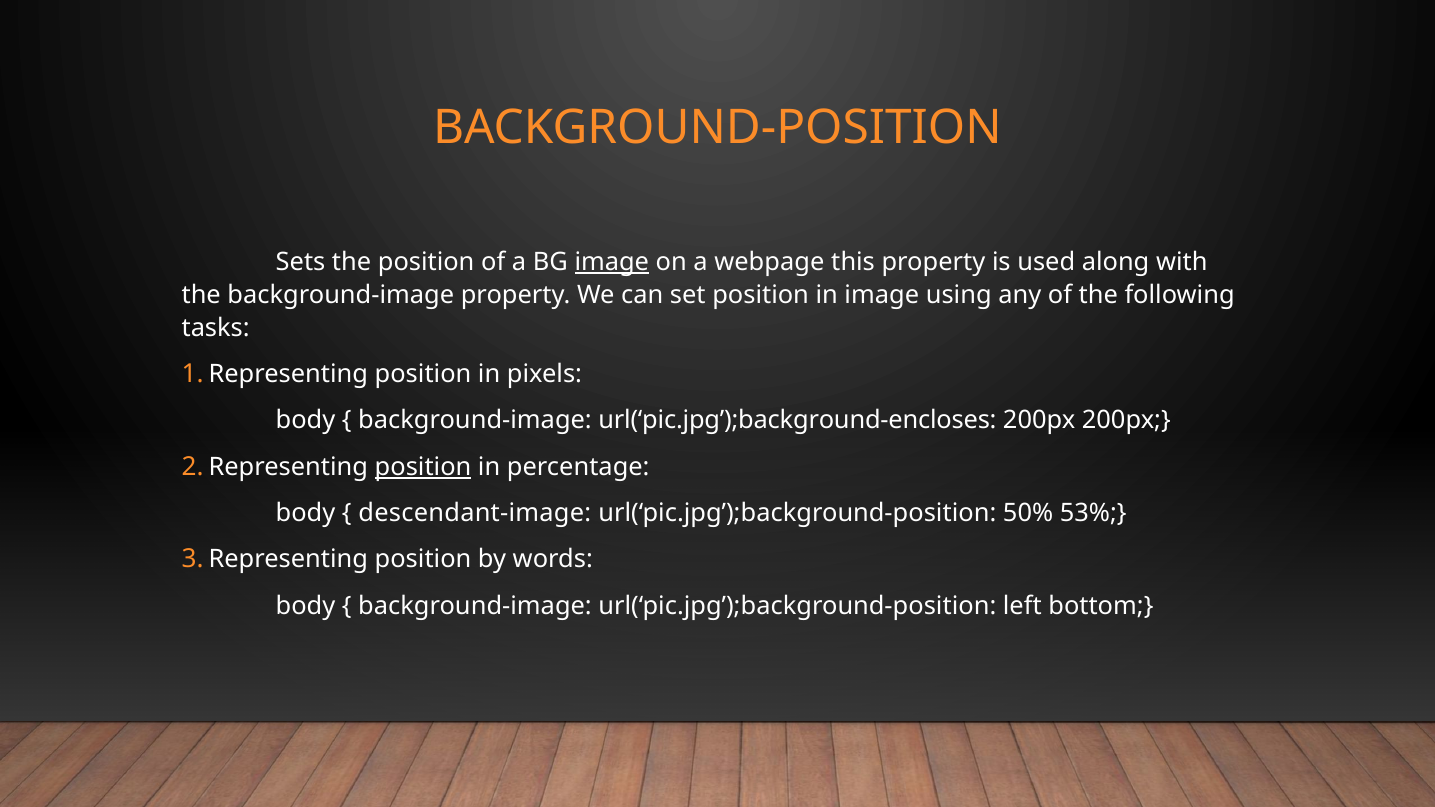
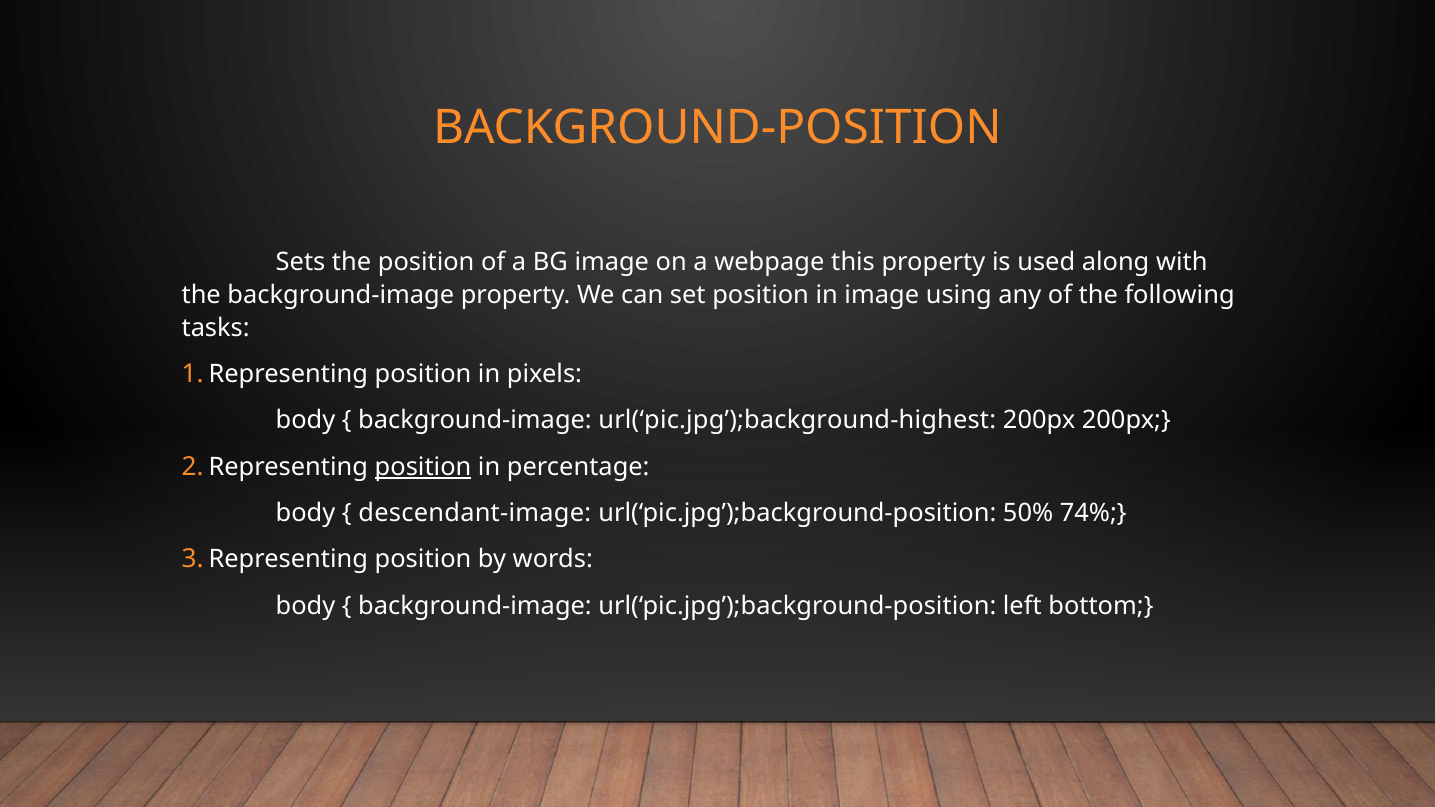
image underline: present -> none (612, 262)
url(‘pic.jpg’);background-encloses: url(‘pic.jpg’);background-encloses -> url(‘pic.jpg’);background-highest (797, 421)
53%: 53% -> 74% (1093, 513)
